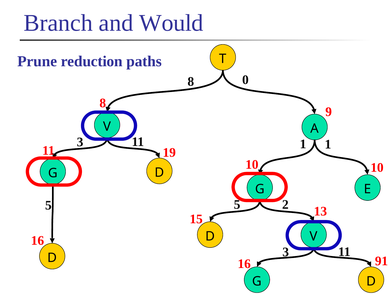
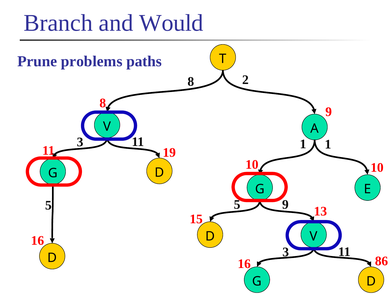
reduction: reduction -> problems (92, 61)
0: 0 -> 2 (245, 80)
2: 2 -> 9 (285, 205)
91: 91 -> 86 (381, 261)
